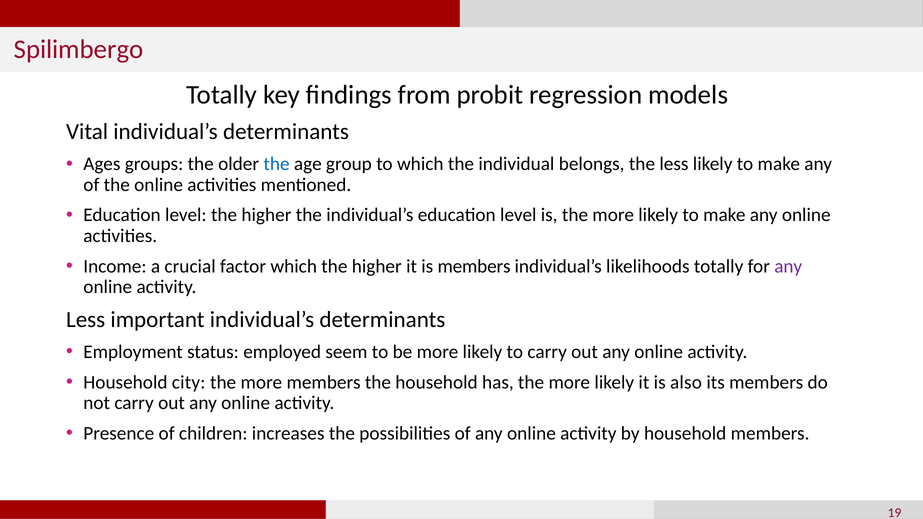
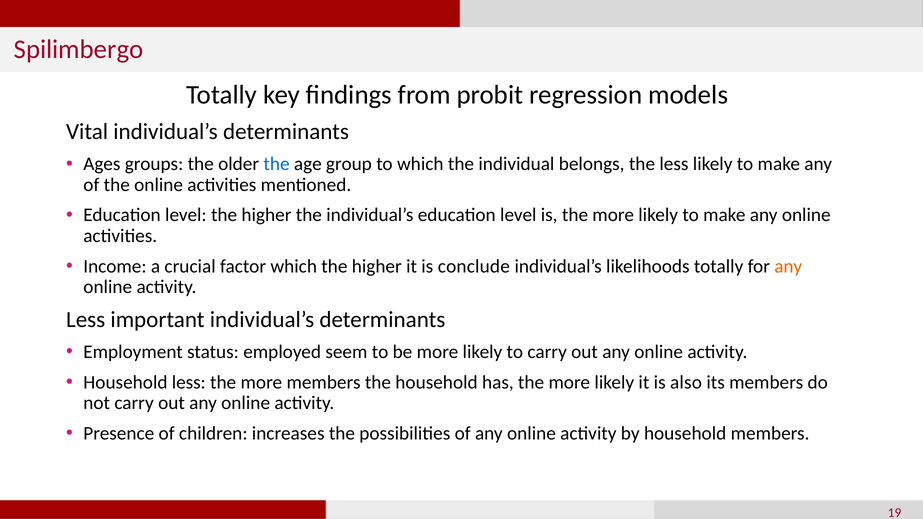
is members: members -> conclude (474, 266)
any colour: purple -> orange (788, 266)
Household city: city -> less (189, 382)
